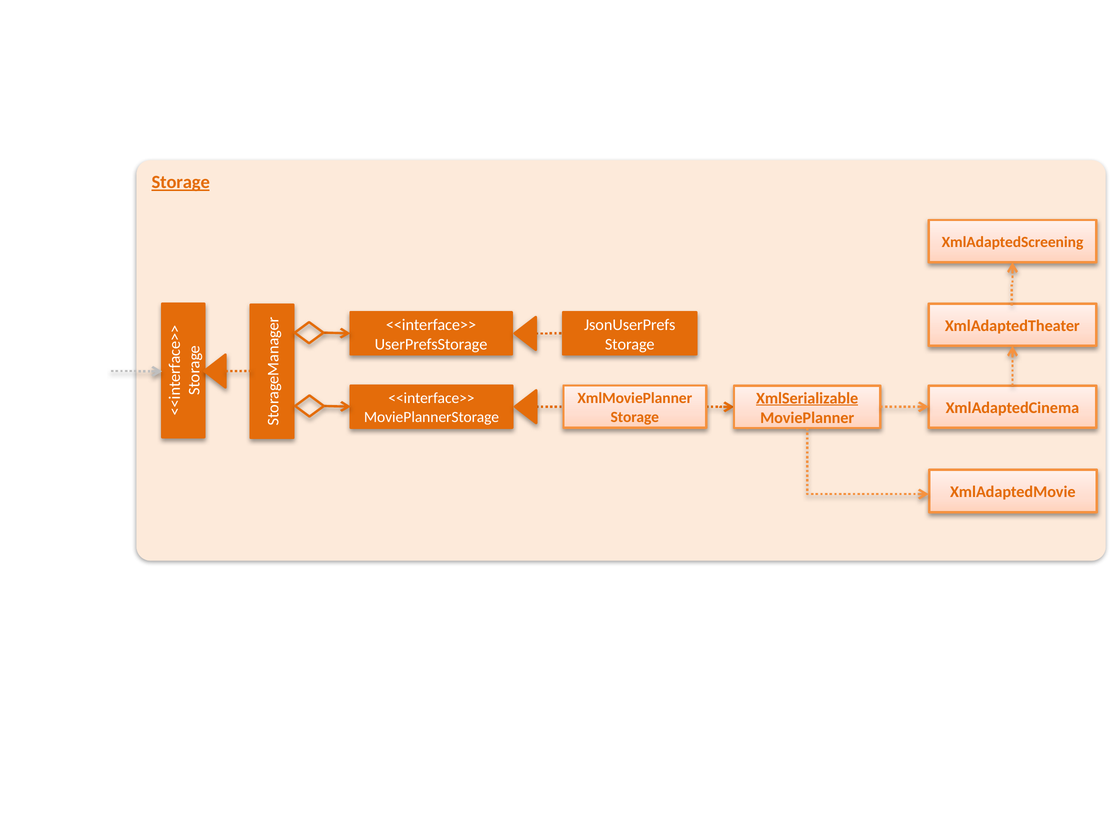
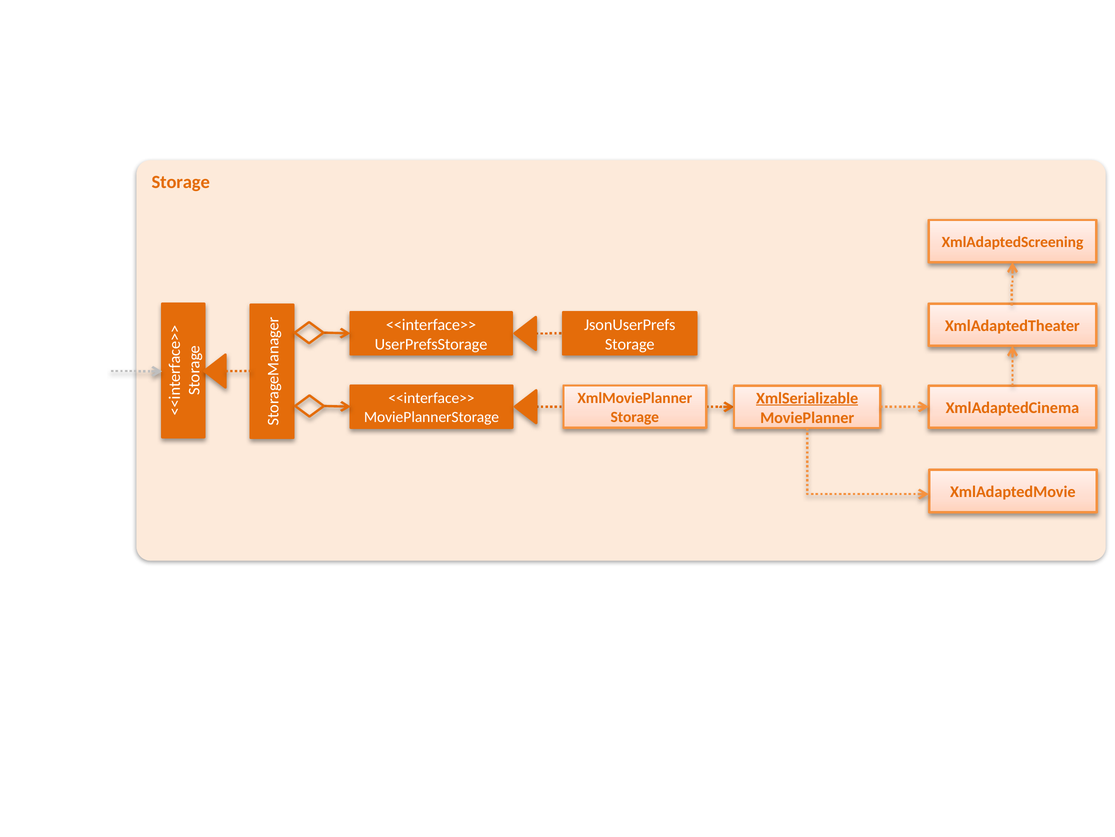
Storage underline: present -> none (181, 182)
